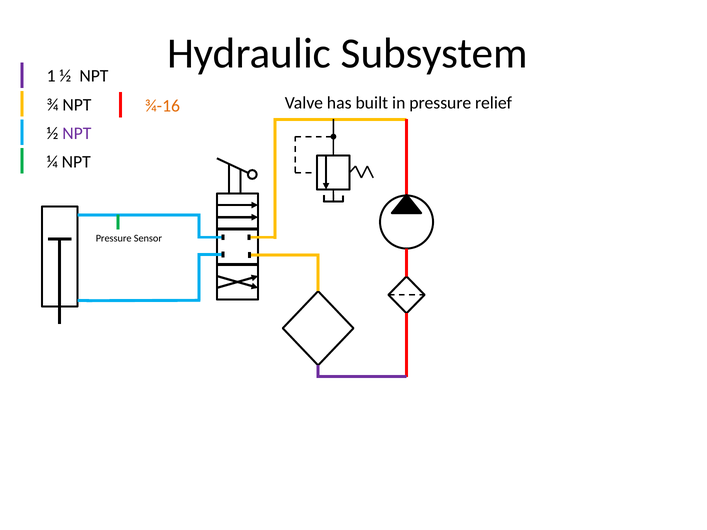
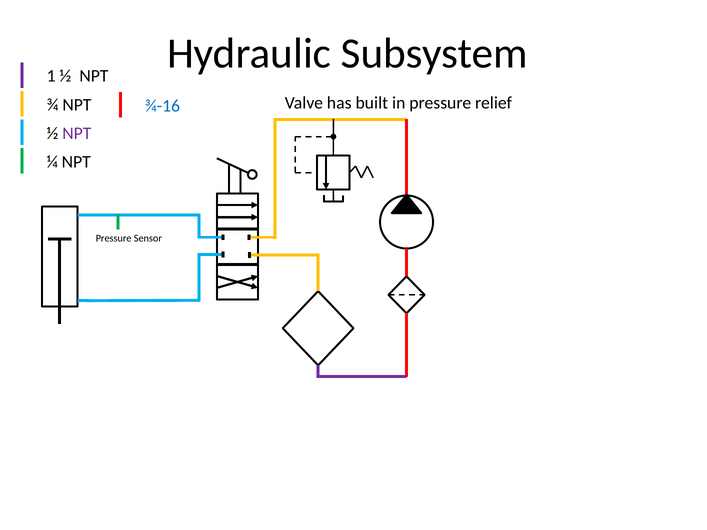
¾-16 colour: orange -> blue (162, 106)
